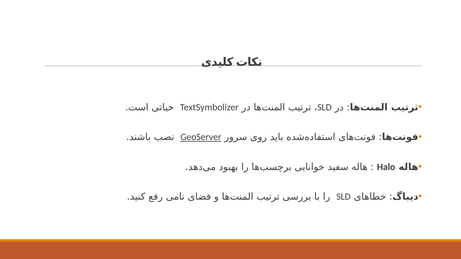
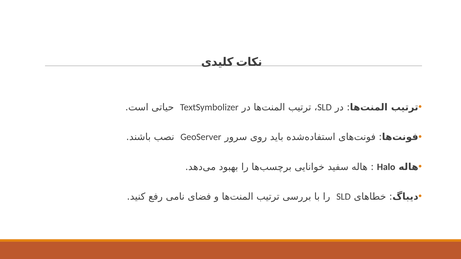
GeoServer underline: present -> none (201, 137)
